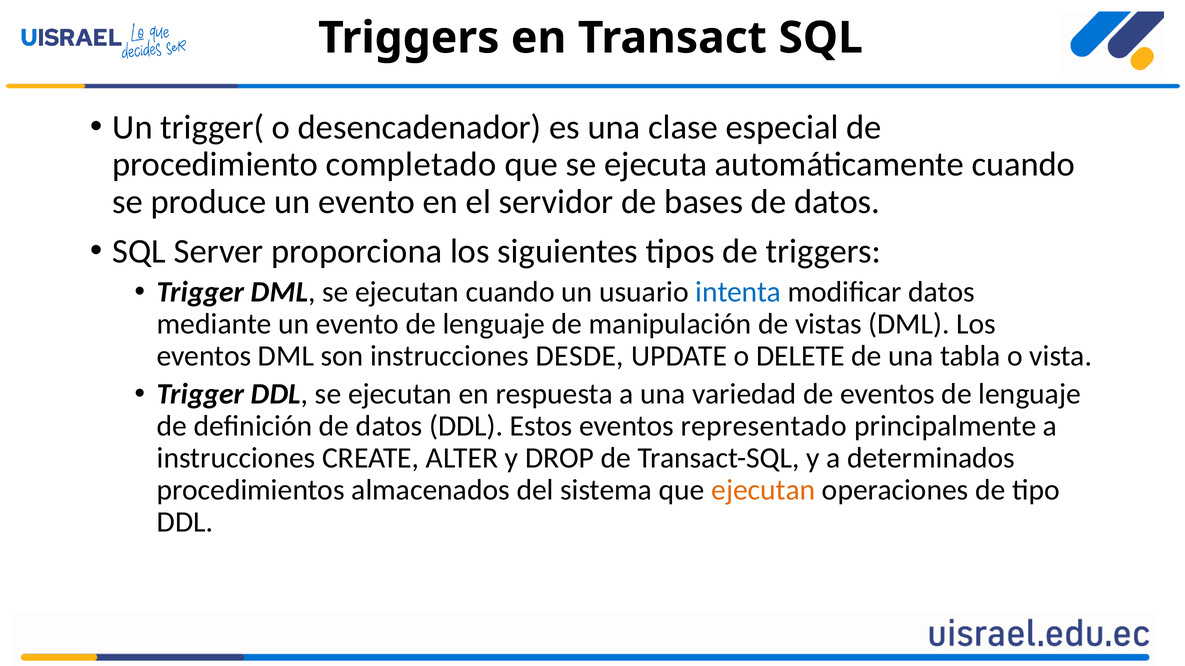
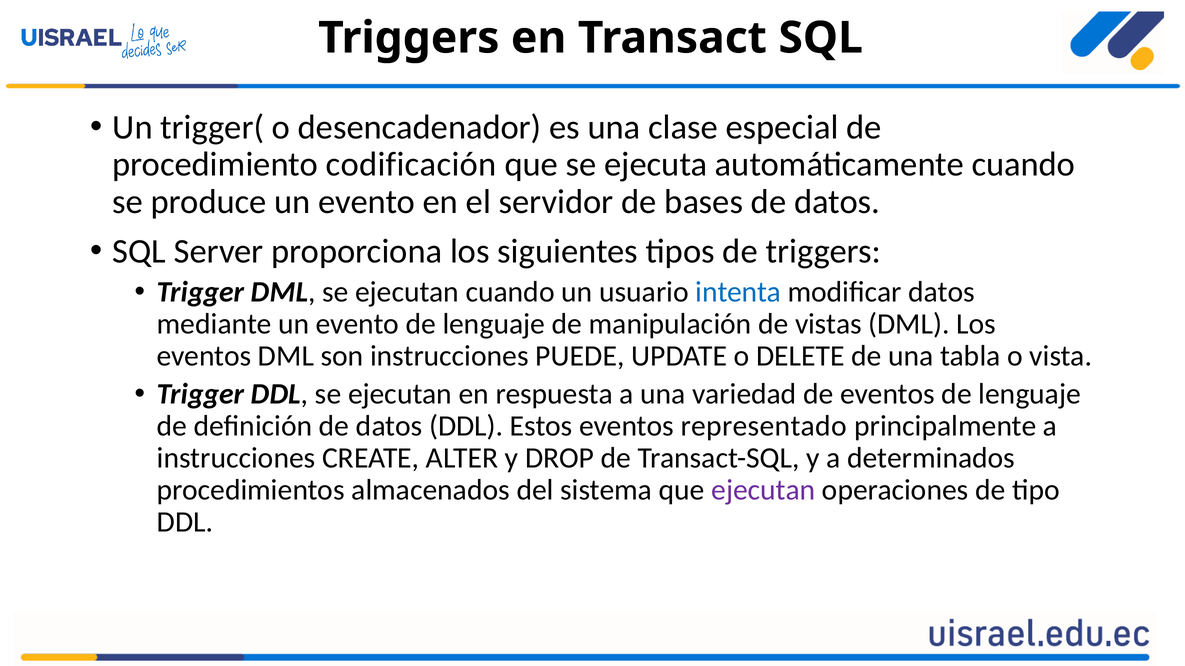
completado: completado -> codificación (411, 165)
DESDE: DESDE -> PUEDE (580, 356)
ejecutan colour: orange -> purple (763, 490)
